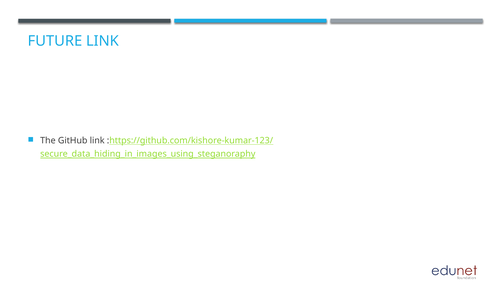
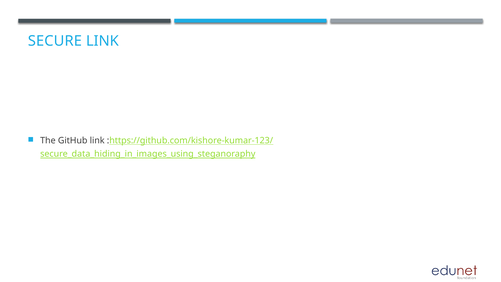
FUTURE: FUTURE -> SECURE (55, 41)
